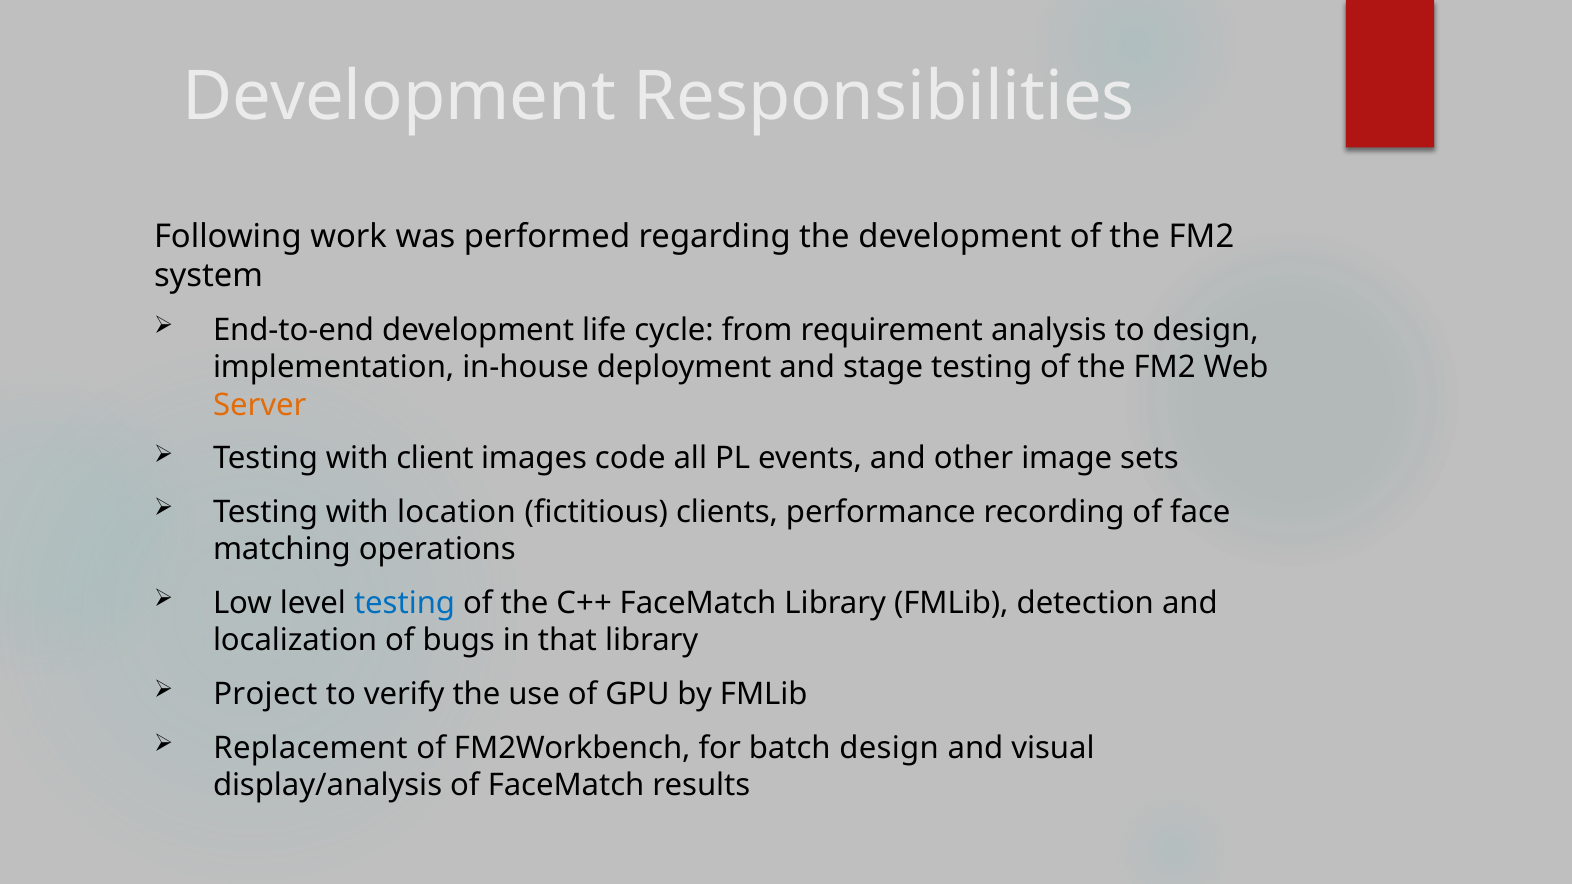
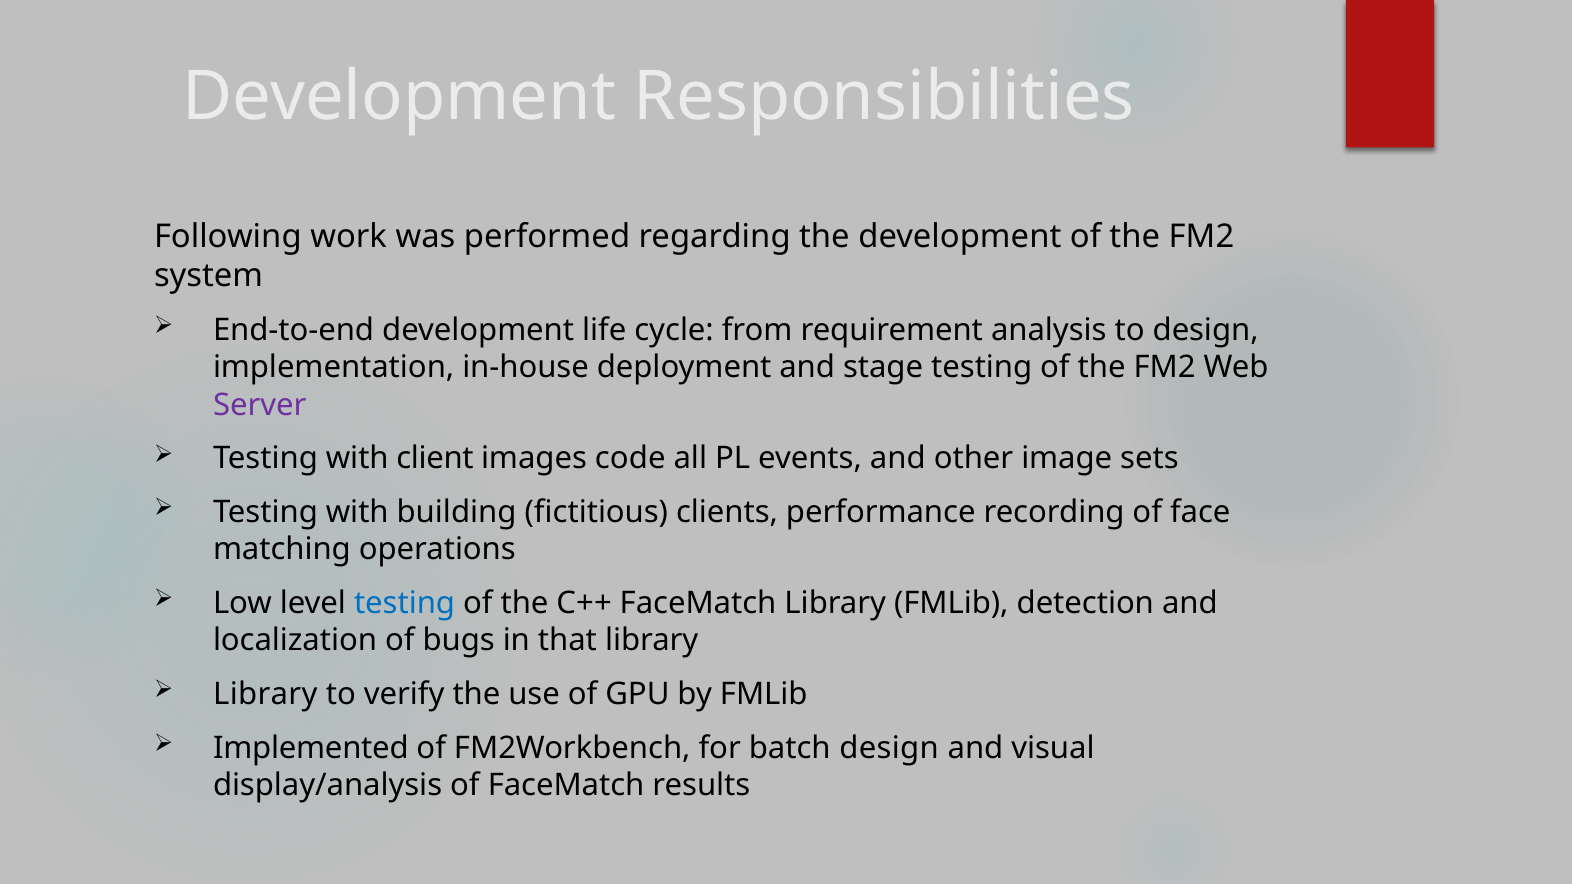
Server colour: orange -> purple (260, 405)
location: location -> building (457, 512)
Project: Project -> Library (265, 694)
Replacement: Replacement -> Implemented (311, 748)
